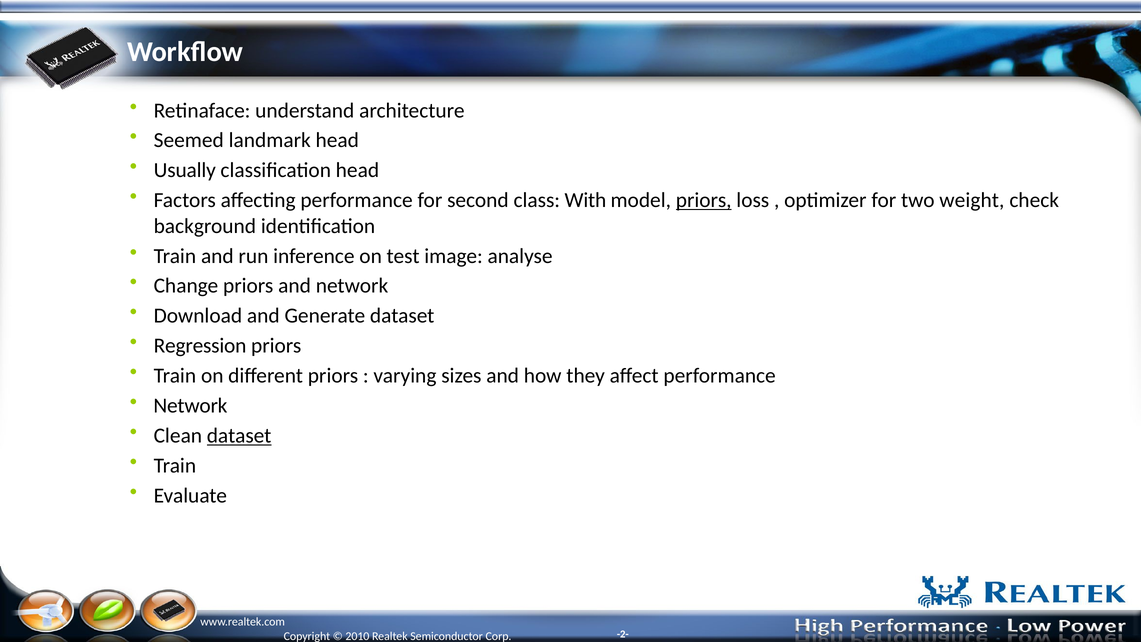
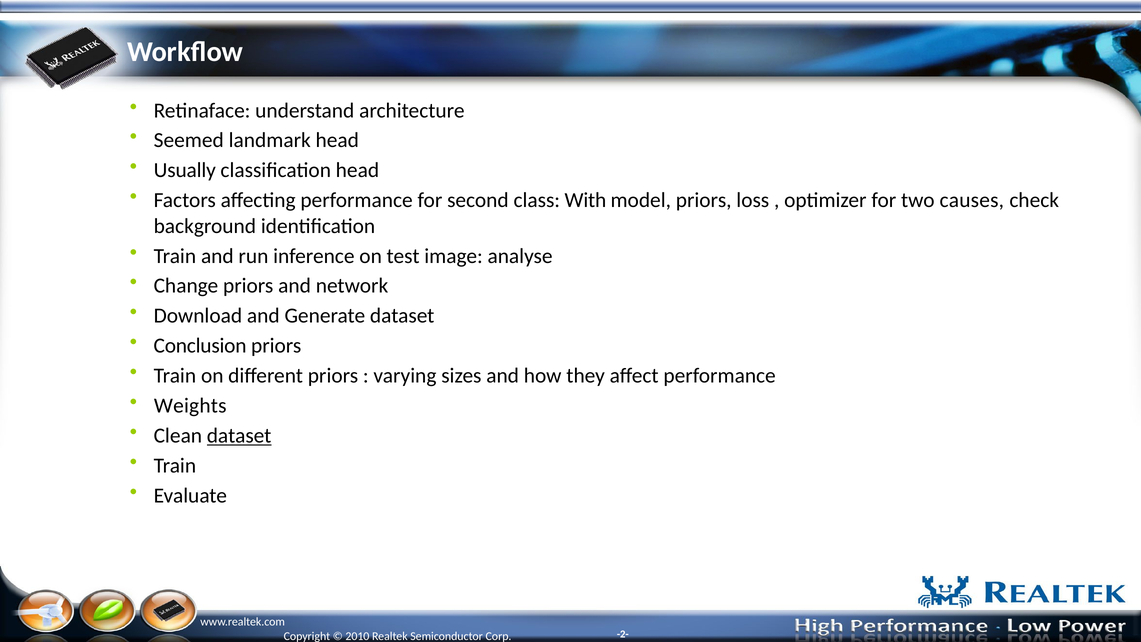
priors underline: present -> none (704, 200)
weight: weight -> causes (972, 200)
Regression: Regression -> Conclusion (200, 346)
Network: Network -> Weights (190, 406)
